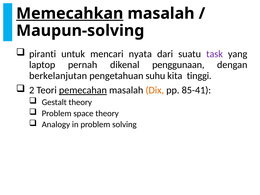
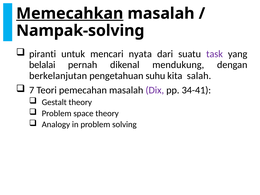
Maupun-solving: Maupun-solving -> Nampak-solving (80, 31)
laptop: laptop -> belalai (42, 65)
penggunaan: penggunaan -> mendukung (178, 65)
tinggi: tinggi -> salah (199, 76)
2: 2 -> 7 (32, 90)
pemecahan underline: present -> none (83, 90)
Dix colour: orange -> purple (155, 90)
85-41: 85-41 -> 34-41 (196, 90)
